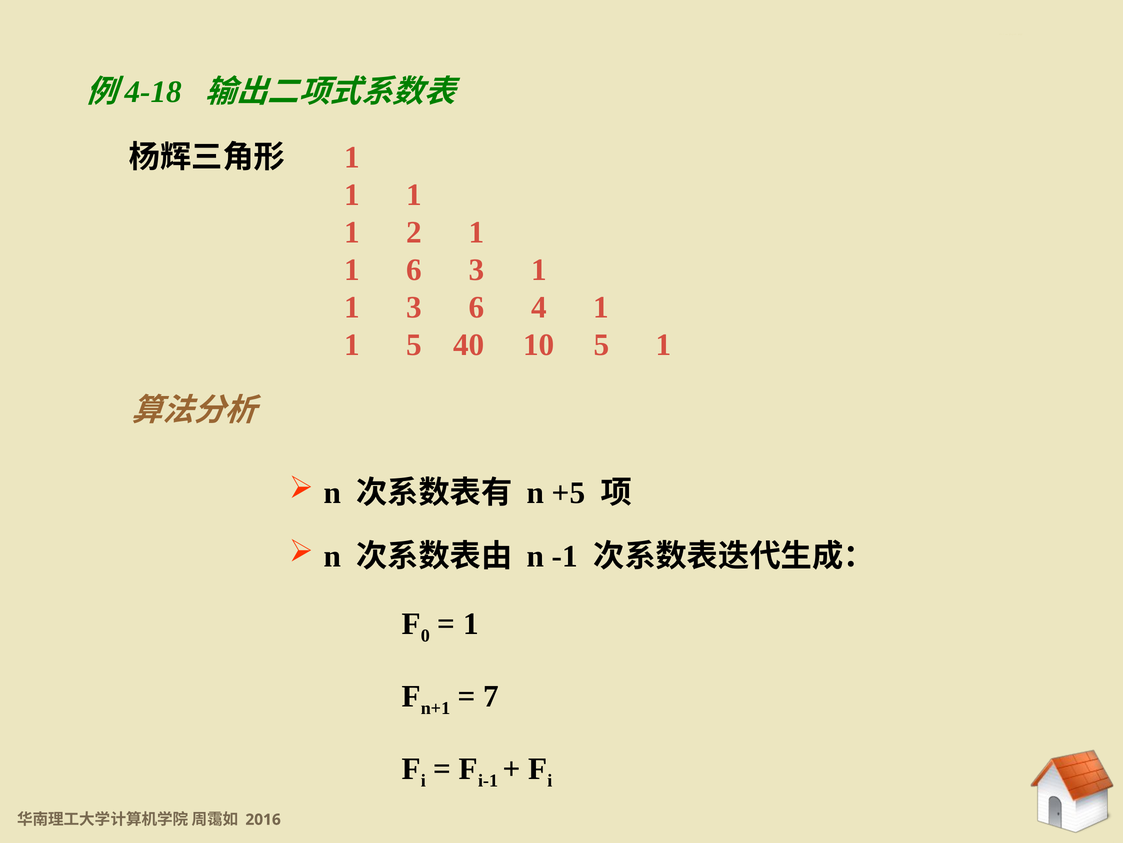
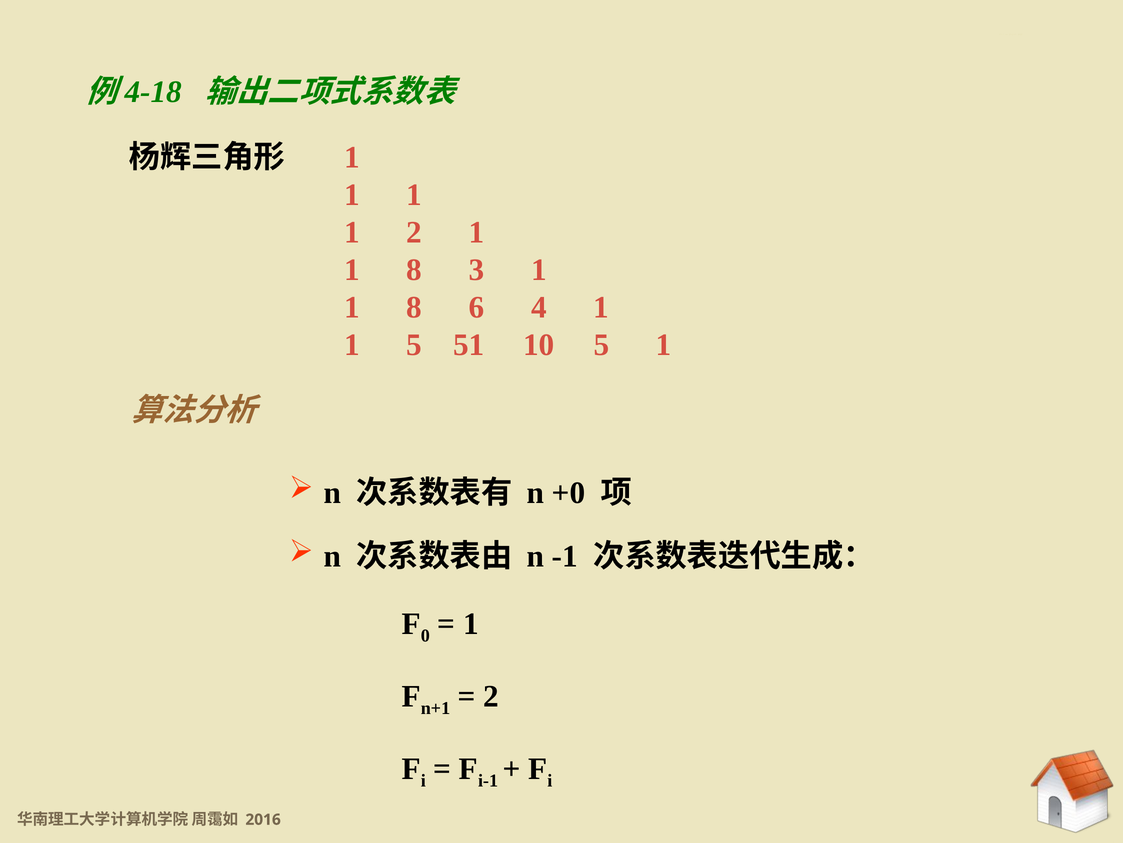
6: 6 -> 8 (414, 270)
3: 3 -> 8 (414, 307)
40: 40 -> 51 (469, 345)
+5: +5 -> +0 (569, 492)
7: 7 -> 2 (491, 696)
